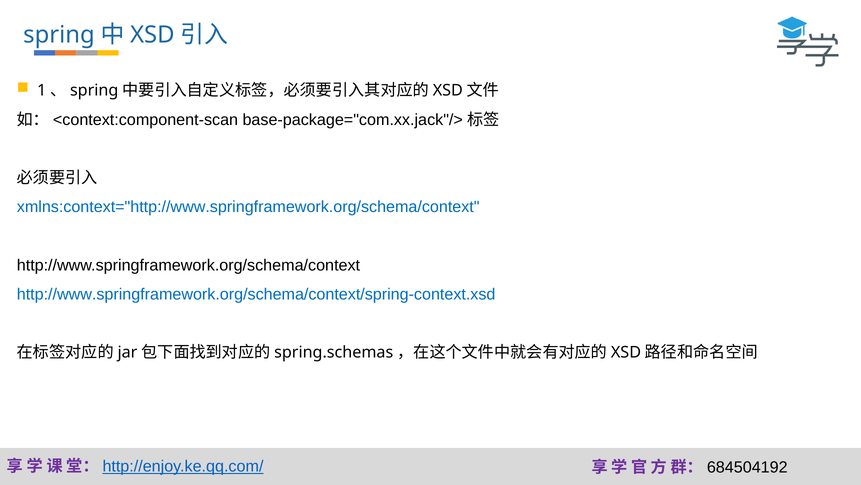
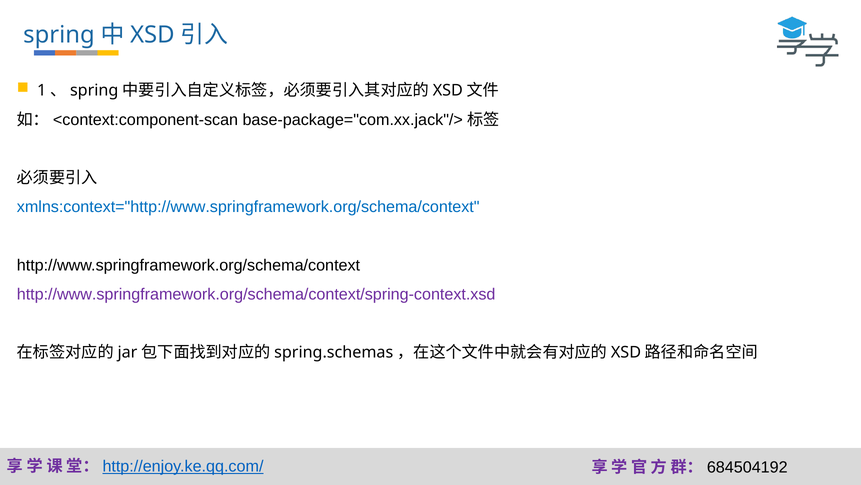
http://www.springframework.org/schema/context/spring-context.xsd colour: blue -> purple (256, 294)
